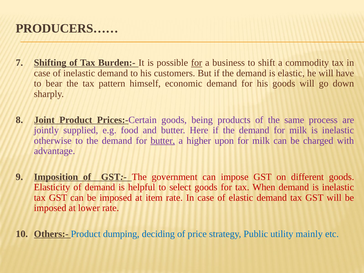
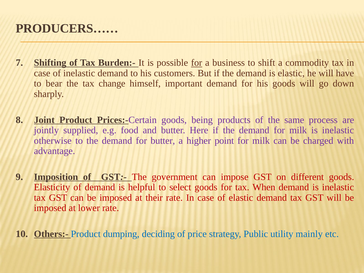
pattern: pattern -> change (112, 84)
economic: economic -> important (184, 84)
butter underline: present -> none (163, 141)
upon: upon -> point (224, 141)
item: item -> their (154, 198)
